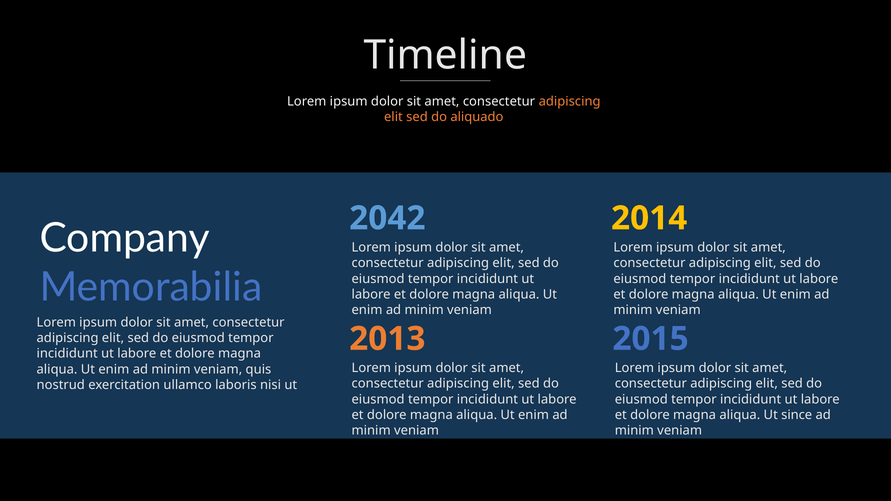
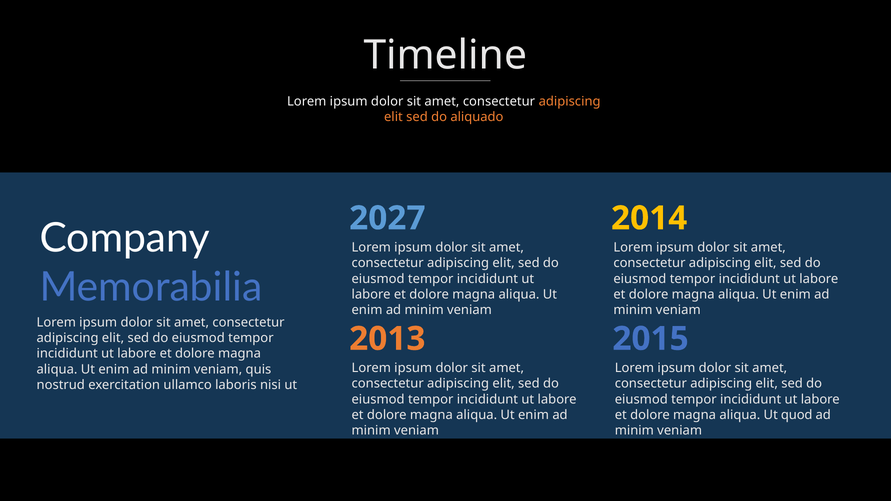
2042: 2042 -> 2027 (387, 218)
since: since -> quod (797, 415)
